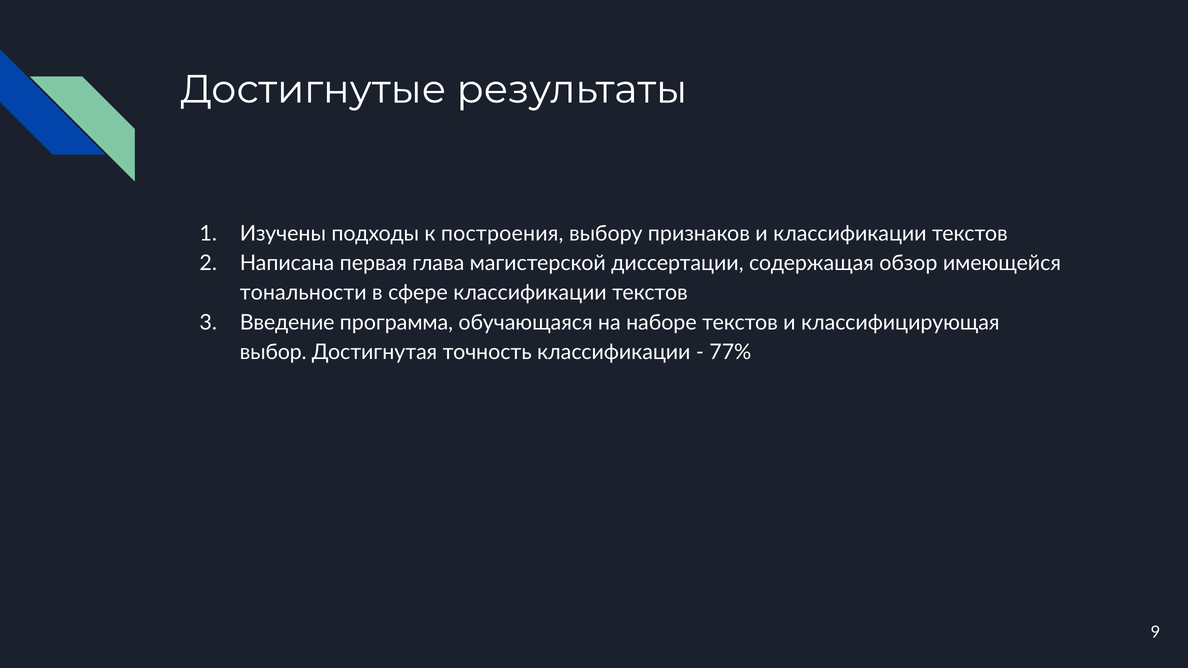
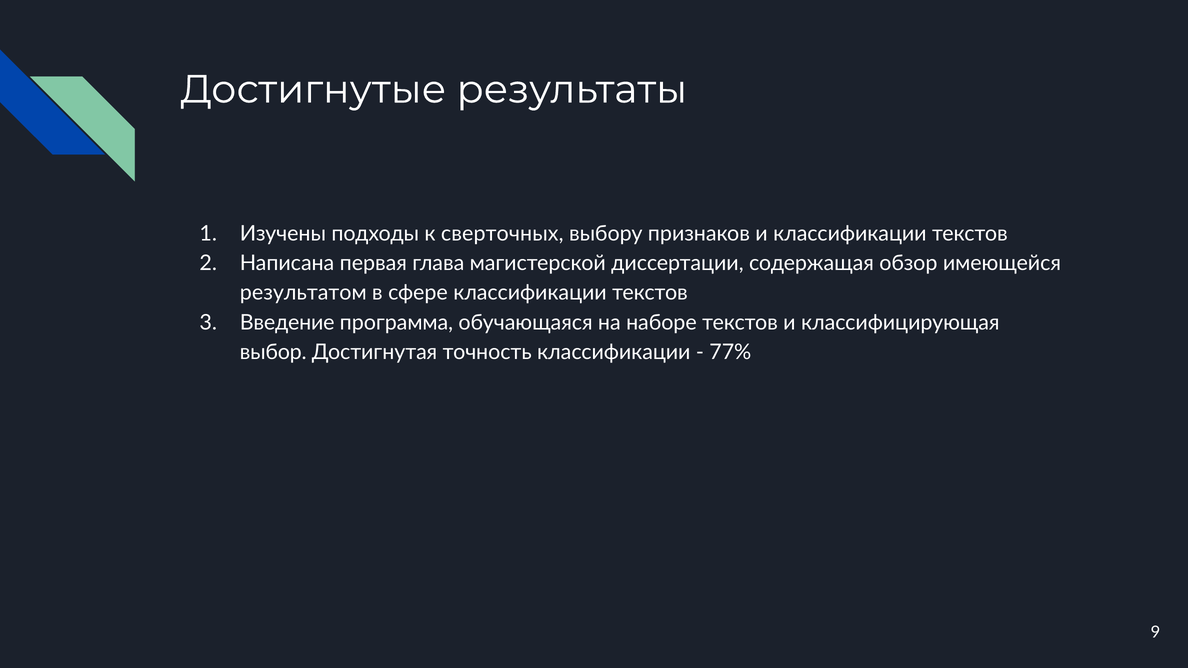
построения: построения -> сверточных (502, 234)
тональности: тональности -> результатом (303, 293)
